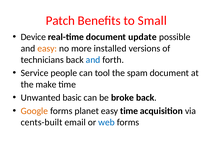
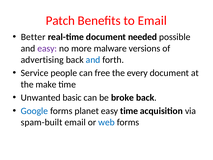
to Small: Small -> Email (152, 21)
Device: Device -> Better (33, 37)
update: update -> needed (143, 37)
easy colour: orange -> purple (47, 48)
installed: installed -> malware (110, 48)
technicians: technicians -> advertising (42, 60)
tool: tool -> free (102, 73)
spam: spam -> every (137, 73)
Google colour: orange -> blue (34, 111)
cents-built: cents-built -> spam-built (42, 122)
